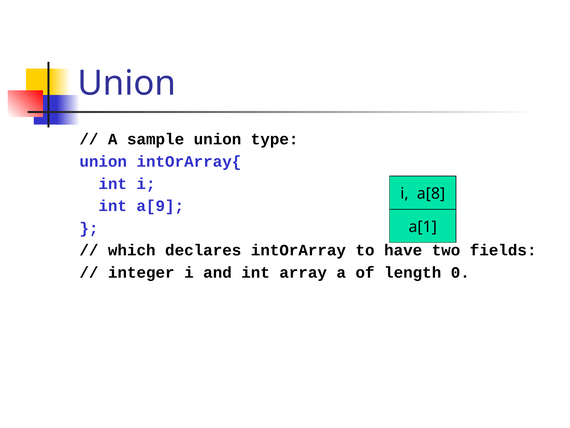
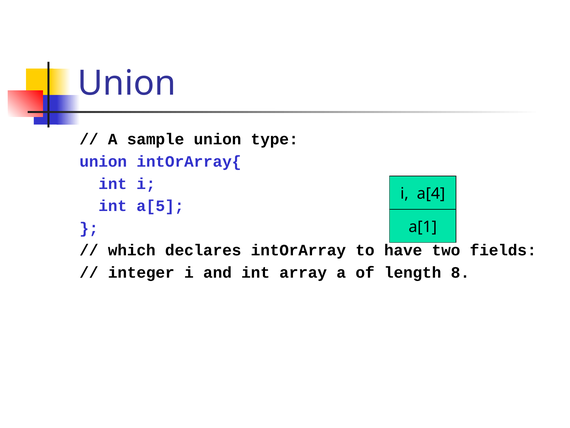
a[8: a[8 -> a[4 (431, 193)
a[9: a[9 -> a[5 (160, 206)
0: 0 -> 8 (460, 272)
